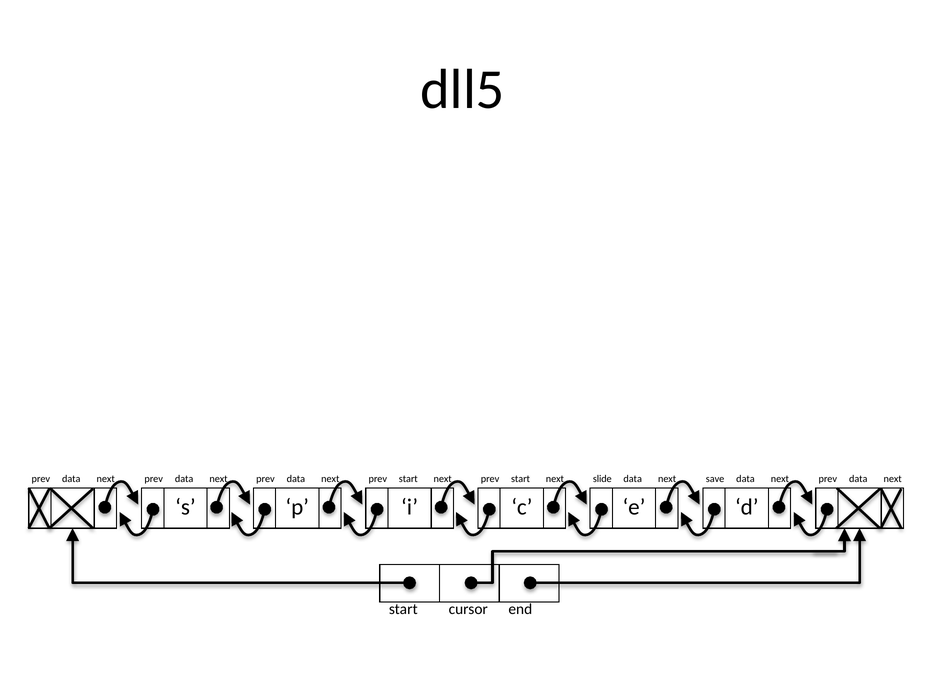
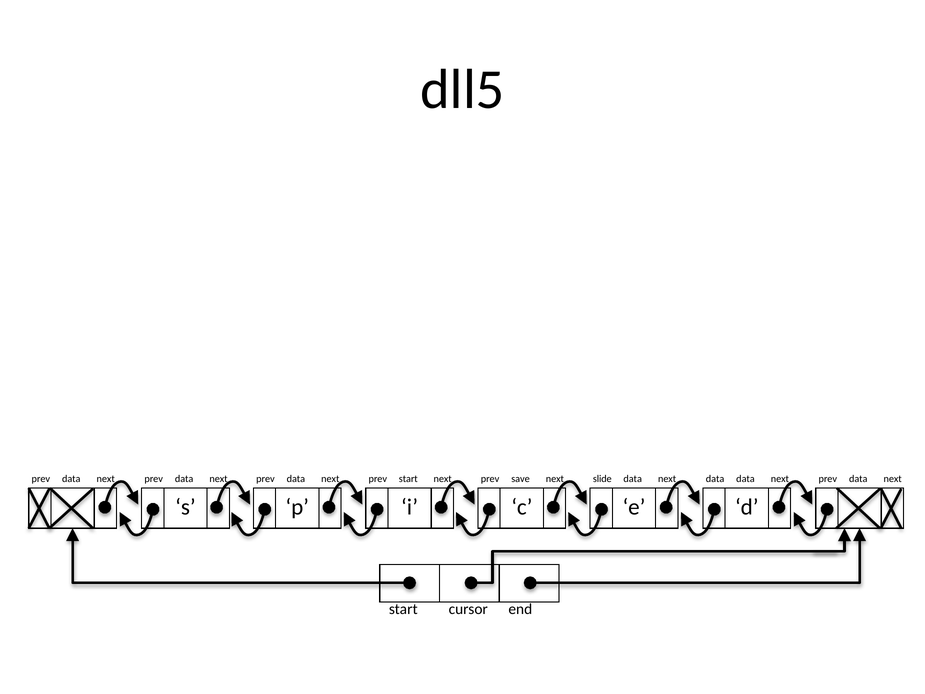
start: start -> save (521, 479)
save: save -> data (715, 479)
